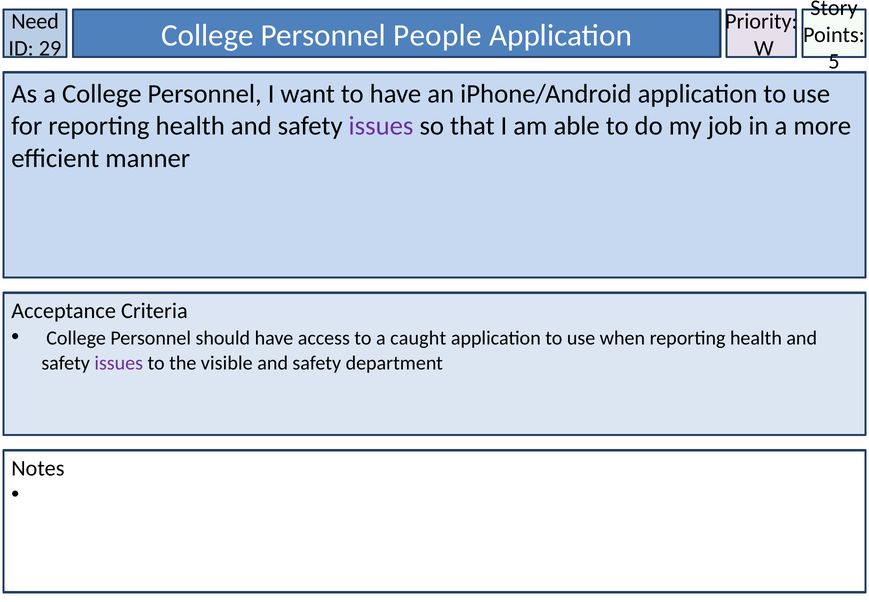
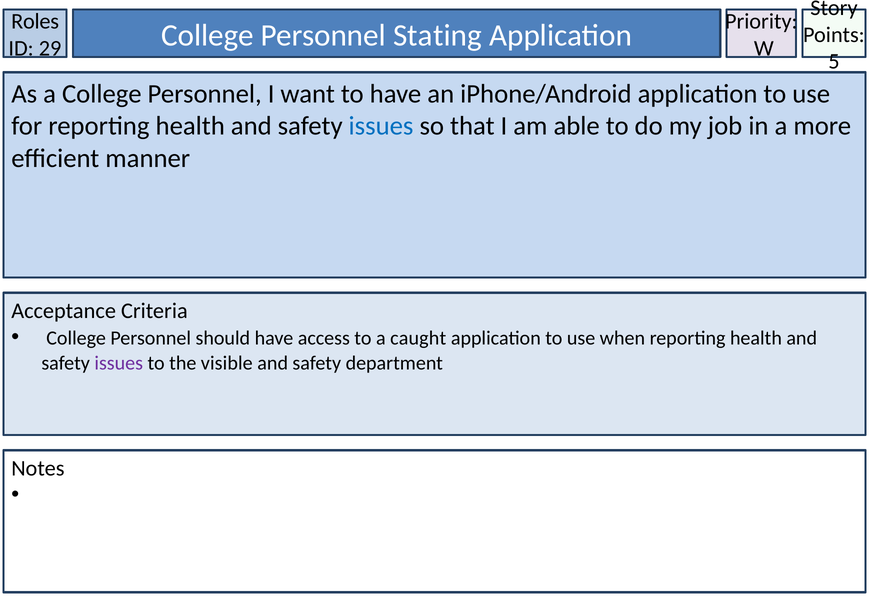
Need: Need -> Roles (35, 21)
People: People -> Stating (438, 35)
issues colour: purple -> blue (381, 126)
